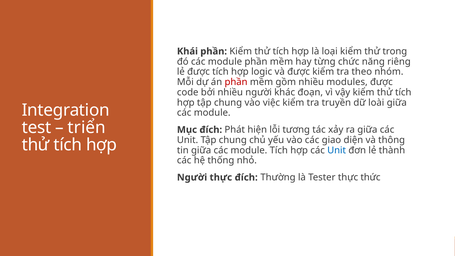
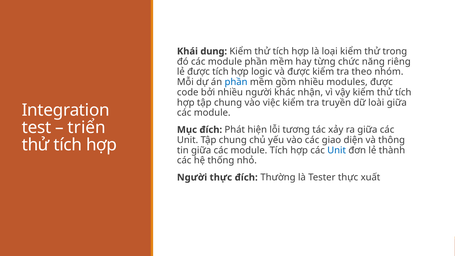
Khái phần: phần -> dụng (214, 51)
phần colour: red -> blue (236, 82)
đoạn: đoạn -> nhận (310, 92)
thức: thức -> xuất (370, 177)
